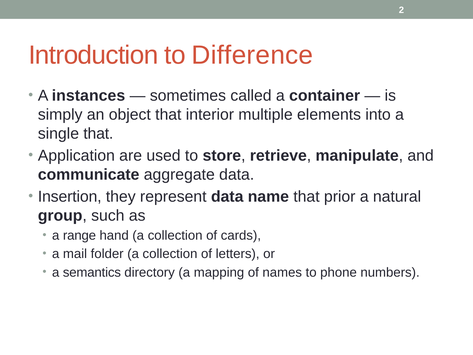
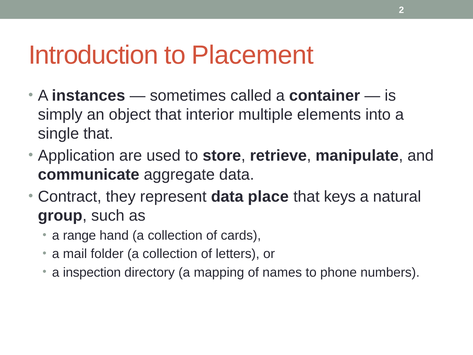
Difference: Difference -> Placement (253, 55)
Insertion: Insertion -> Contract (70, 197)
name: name -> place (268, 197)
prior: prior -> keys (340, 197)
semantics: semantics -> inspection (92, 272)
